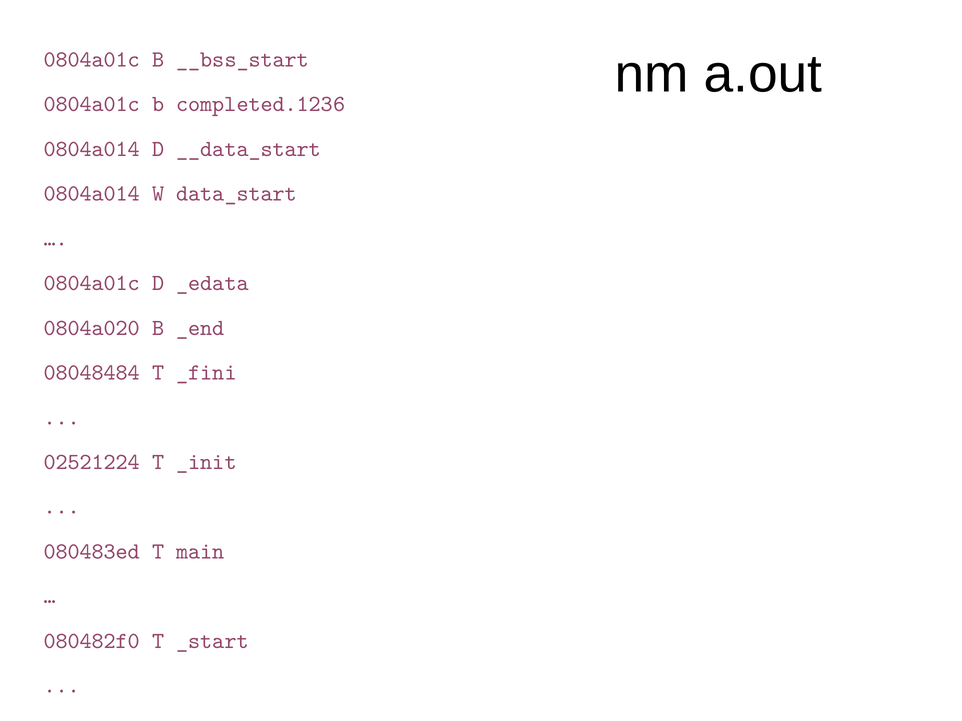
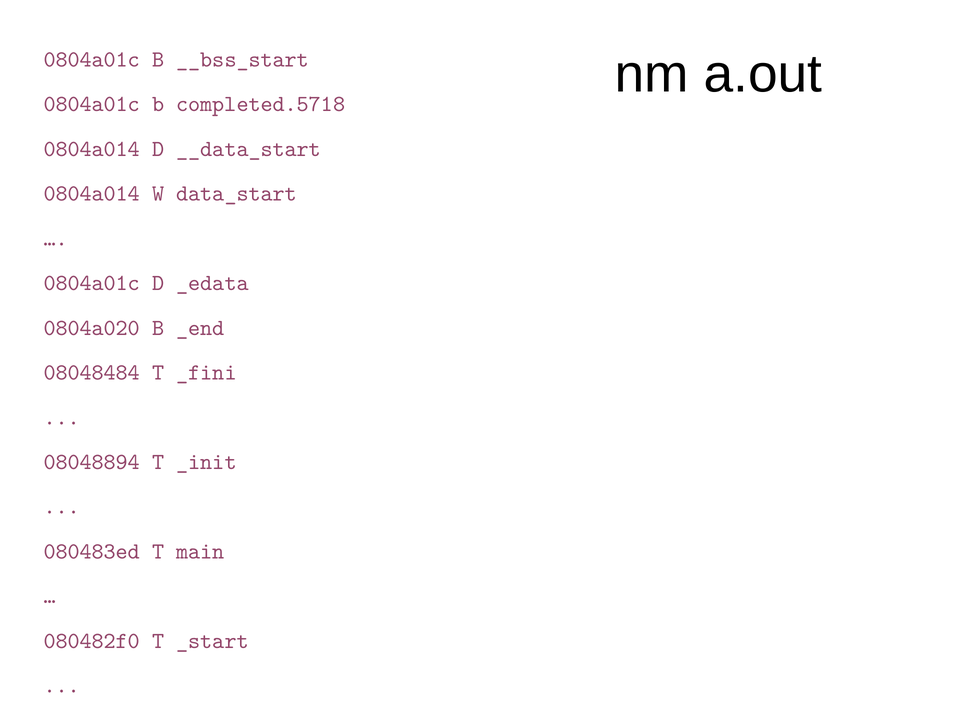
completed.1236: completed.1236 -> completed.5718 (261, 104)
02521224: 02521224 -> 08048894 (92, 462)
